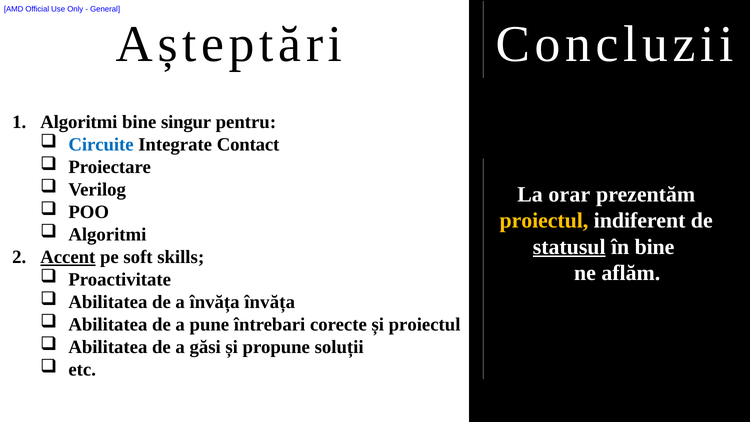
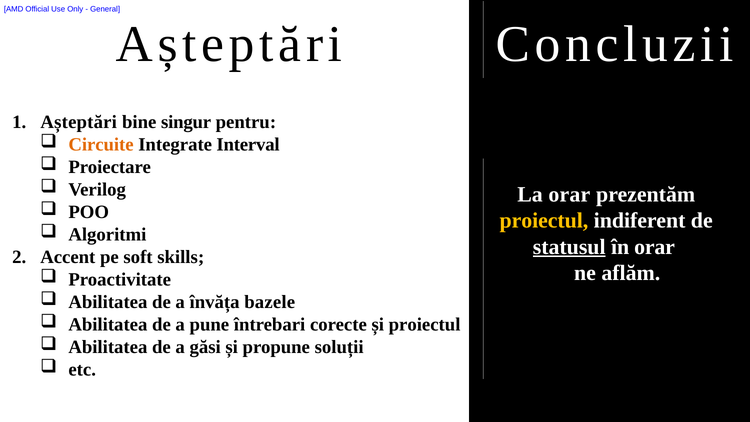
Algoritmi: Algoritmi -> Așteptări (79, 122)
Circuite colour: blue -> orange (101, 145)
Contact: Contact -> Interval (248, 145)
în bine: bine -> orar (655, 247)
Accent underline: present -> none (68, 257)
învăța învăța: învăța -> bazele (270, 302)
